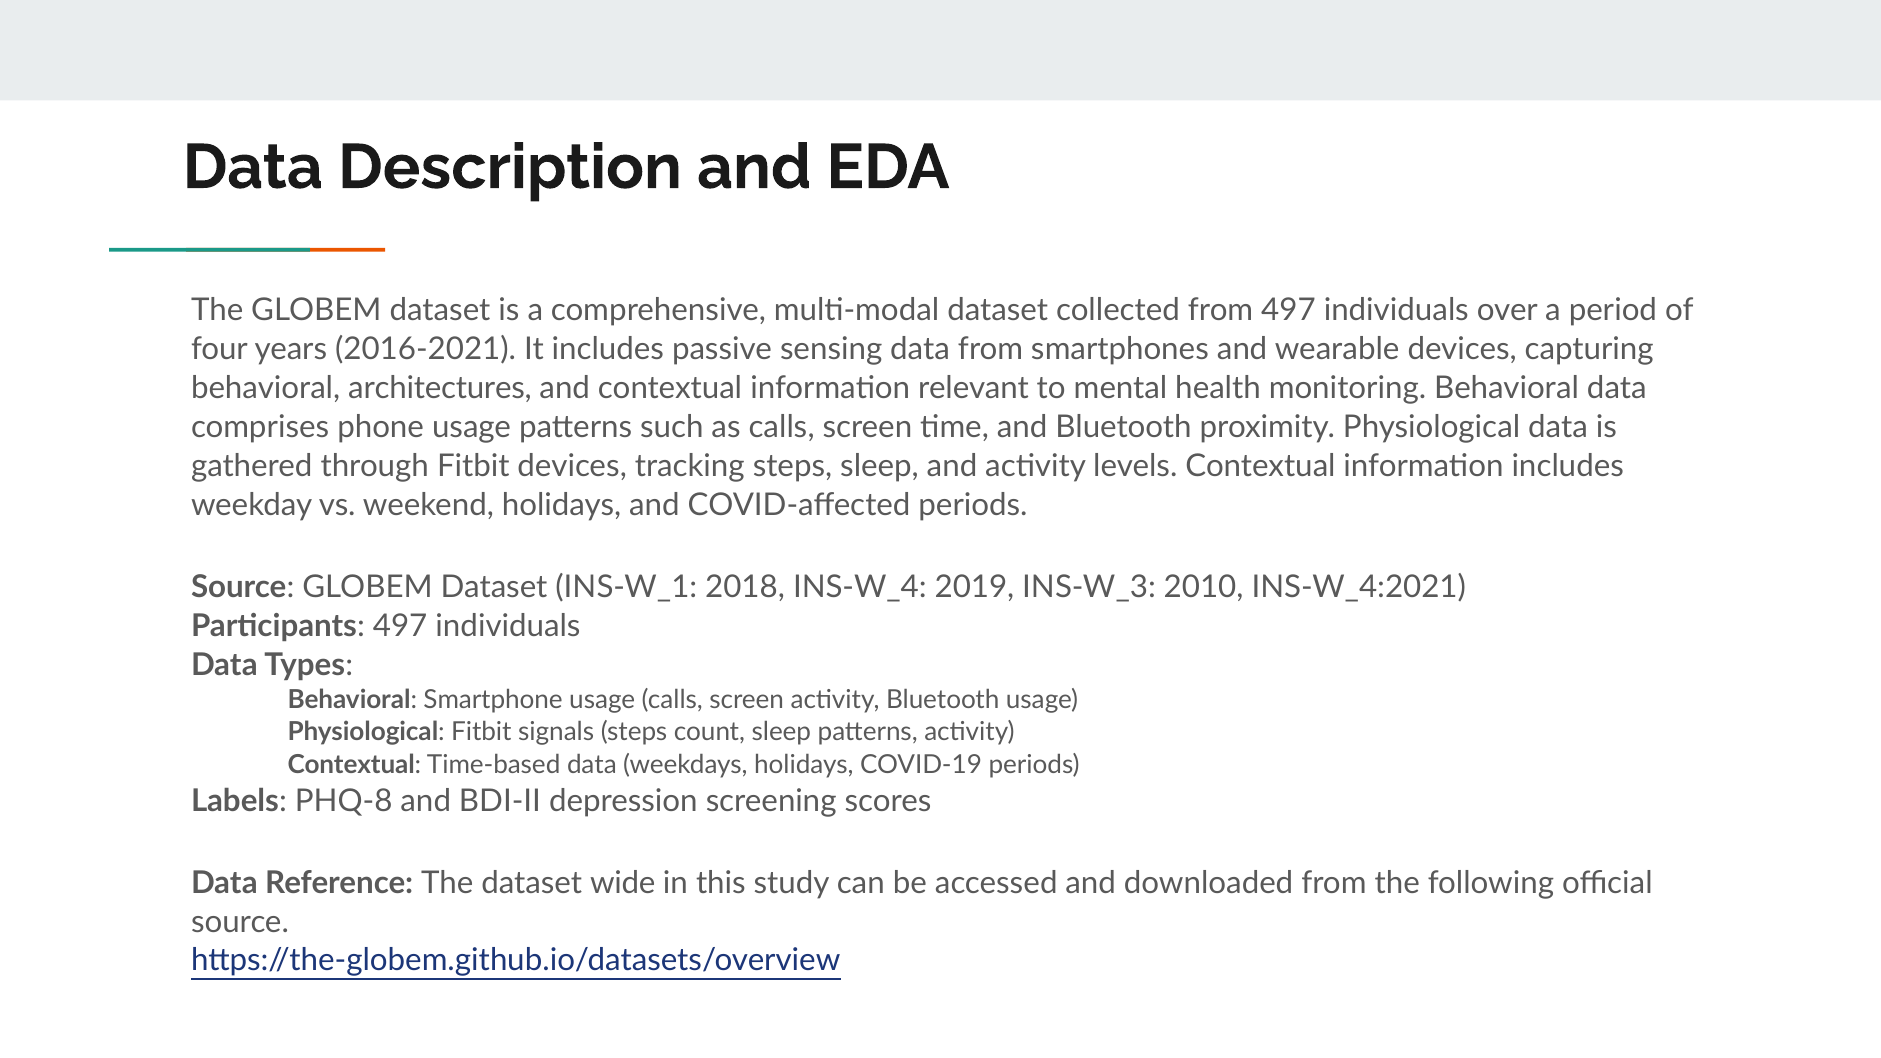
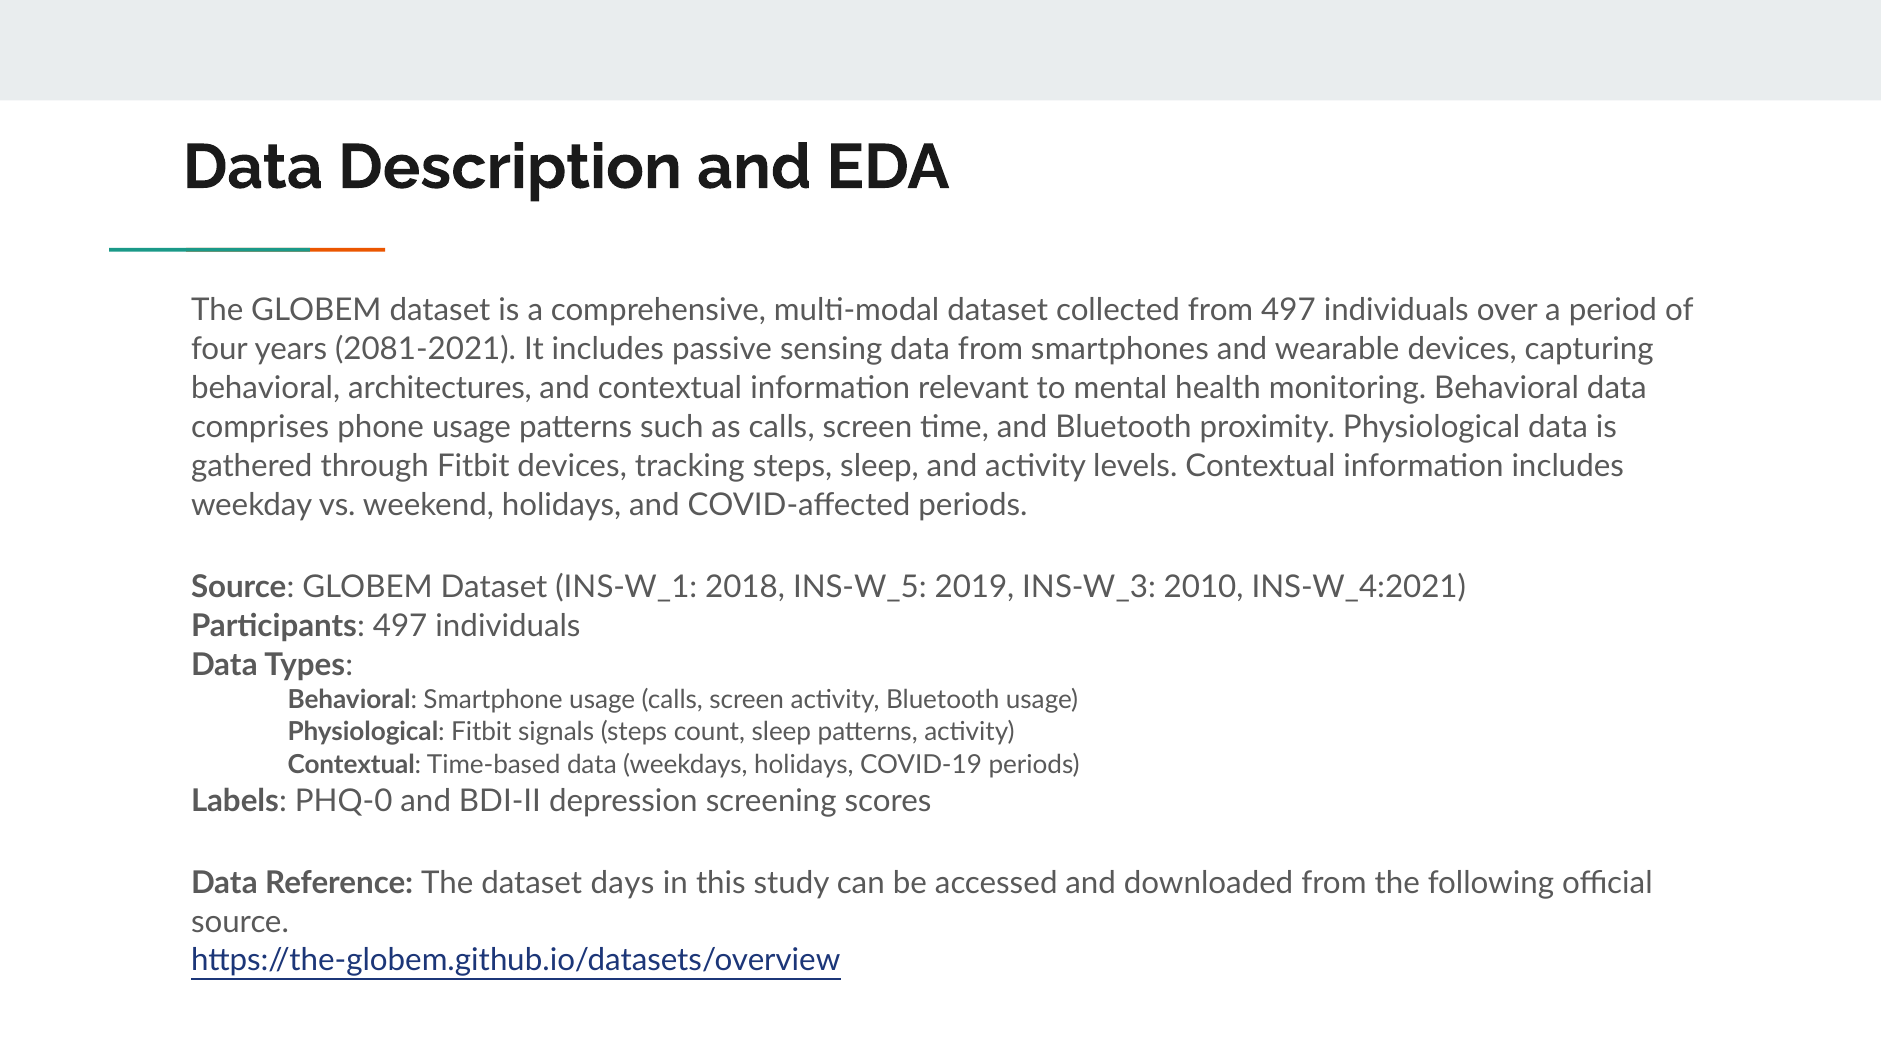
2016-2021: 2016-2021 -> 2081-2021 (426, 349)
INS-W_4: INS-W_4 -> INS-W_5 (860, 587)
PHQ-8: PHQ-8 -> PHQ-0 (344, 801)
wide: wide -> days (622, 883)
